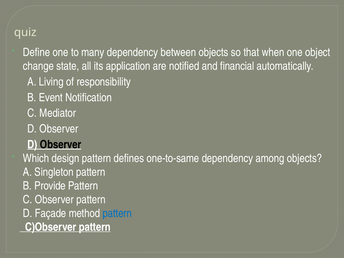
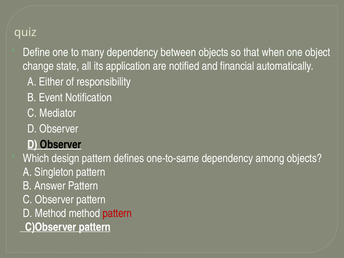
Living: Living -> Either (51, 82)
Provide: Provide -> Answer (50, 186)
D Façade: Façade -> Method (51, 213)
pattern colour: blue -> red (117, 213)
